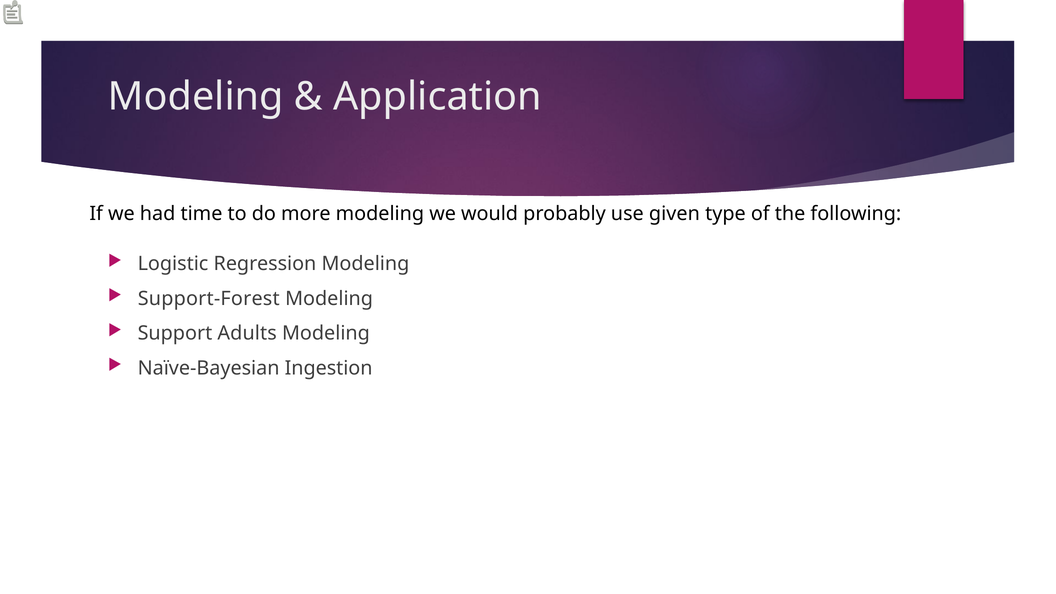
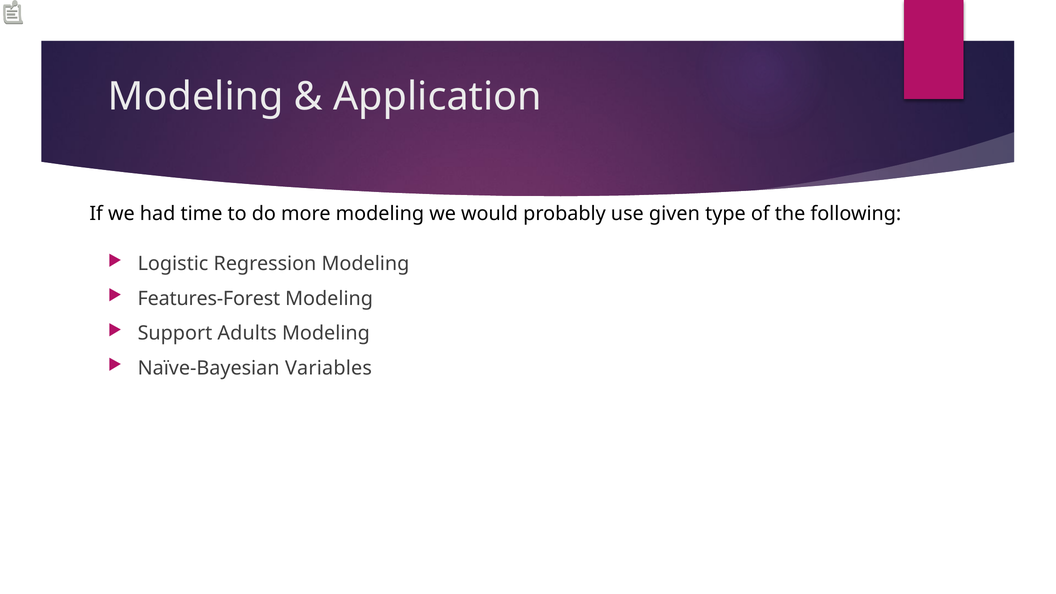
Support-Forest: Support-Forest -> Features-Forest (209, 299)
Ingestion: Ingestion -> Variables (328, 368)
